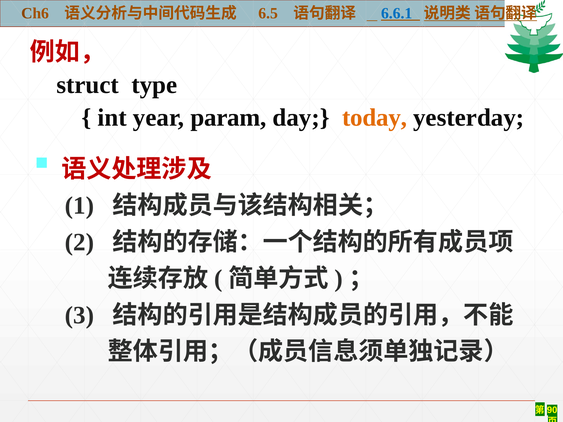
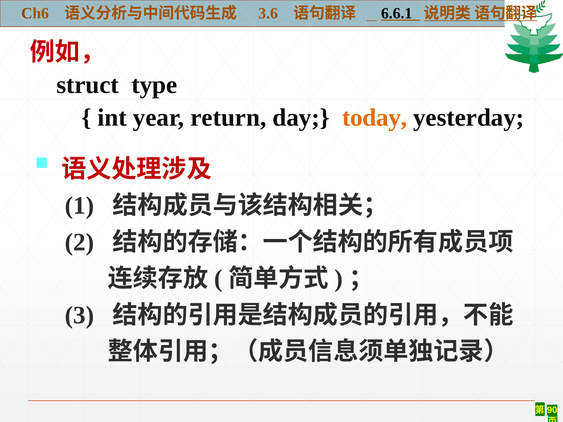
6.5: 6.5 -> 3.6 (268, 13)
6.6.1 colour: blue -> black (397, 13)
param: param -> return (228, 118)
